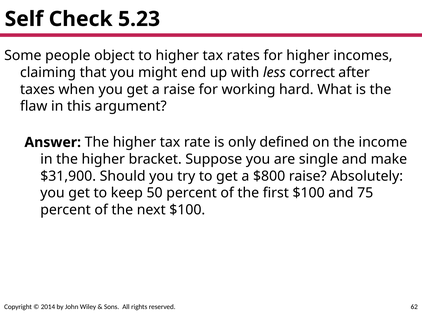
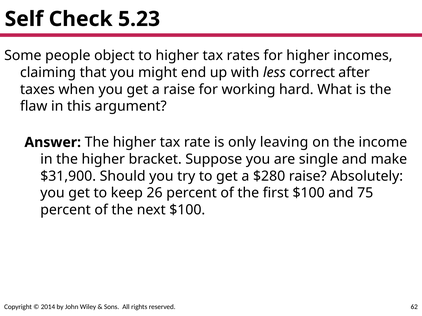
defined: defined -> leaving (284, 143)
$800: $800 -> $280 (269, 176)
50: 50 -> 26 (155, 193)
